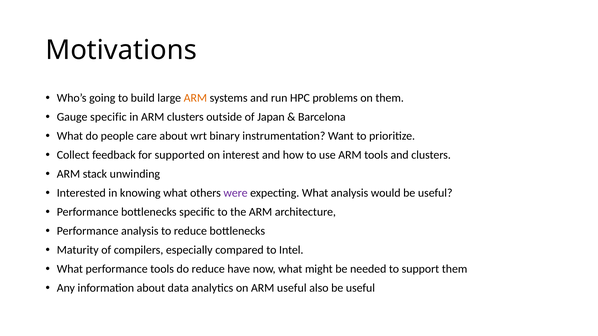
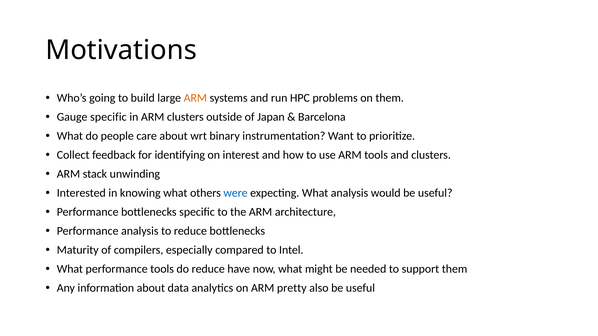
supported: supported -> identifying (180, 155)
were colour: purple -> blue (236, 193)
ARM useful: useful -> pretty (292, 288)
